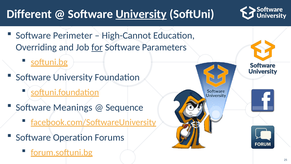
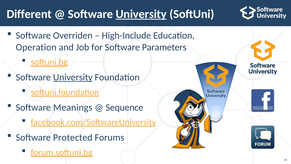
Perimeter: Perimeter -> Overriden (73, 36)
High-Cannot: High-Cannot -> High-Include (126, 36)
Overriding: Overriding -> Operation (36, 47)
for underline: present -> none (97, 47)
University underline: none -> present (73, 77)
Operation: Operation -> Protected (73, 137)
